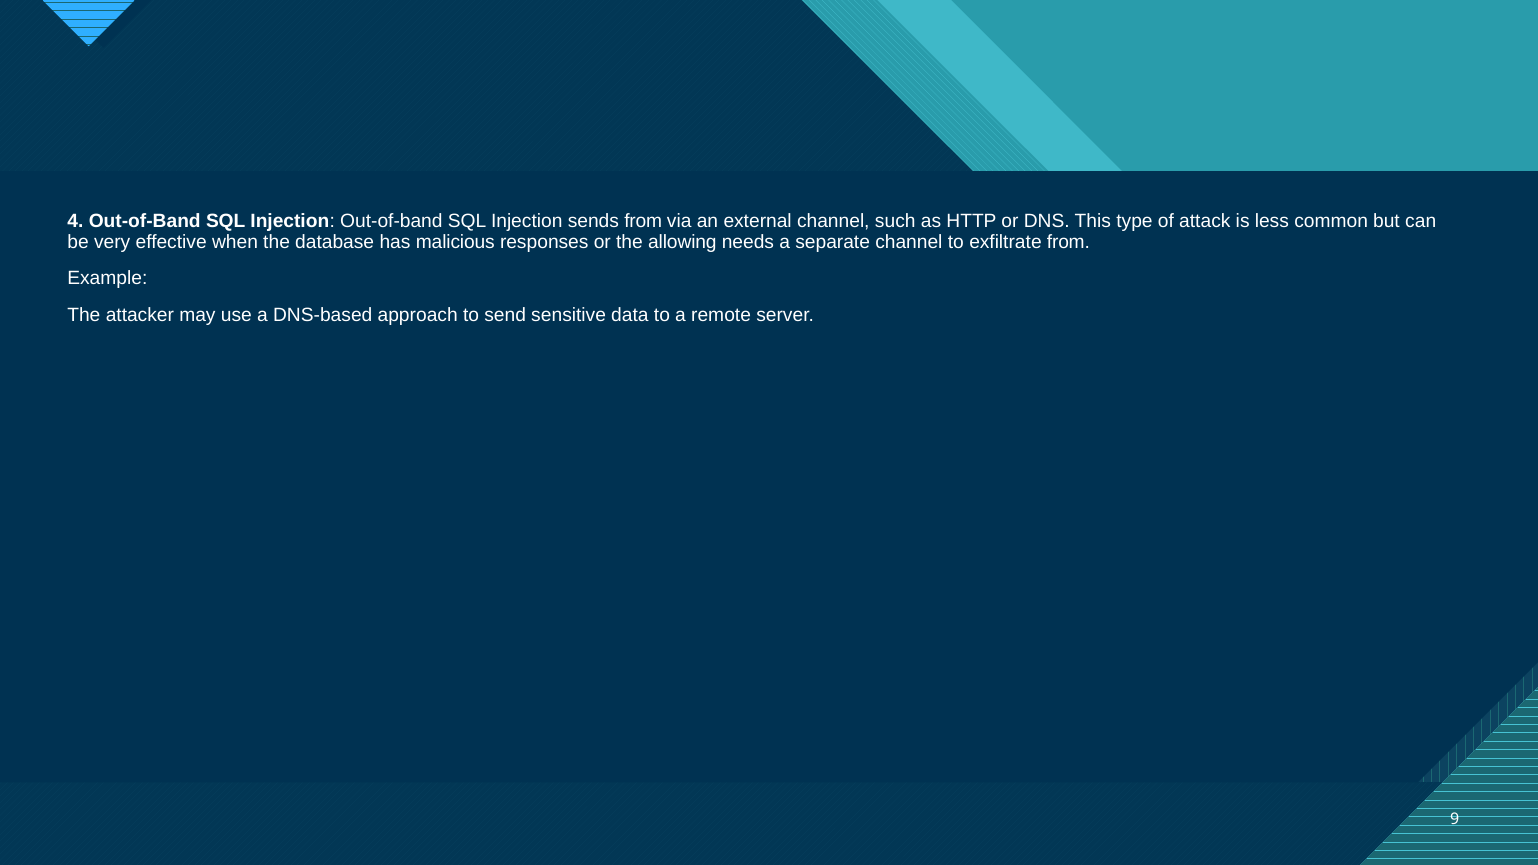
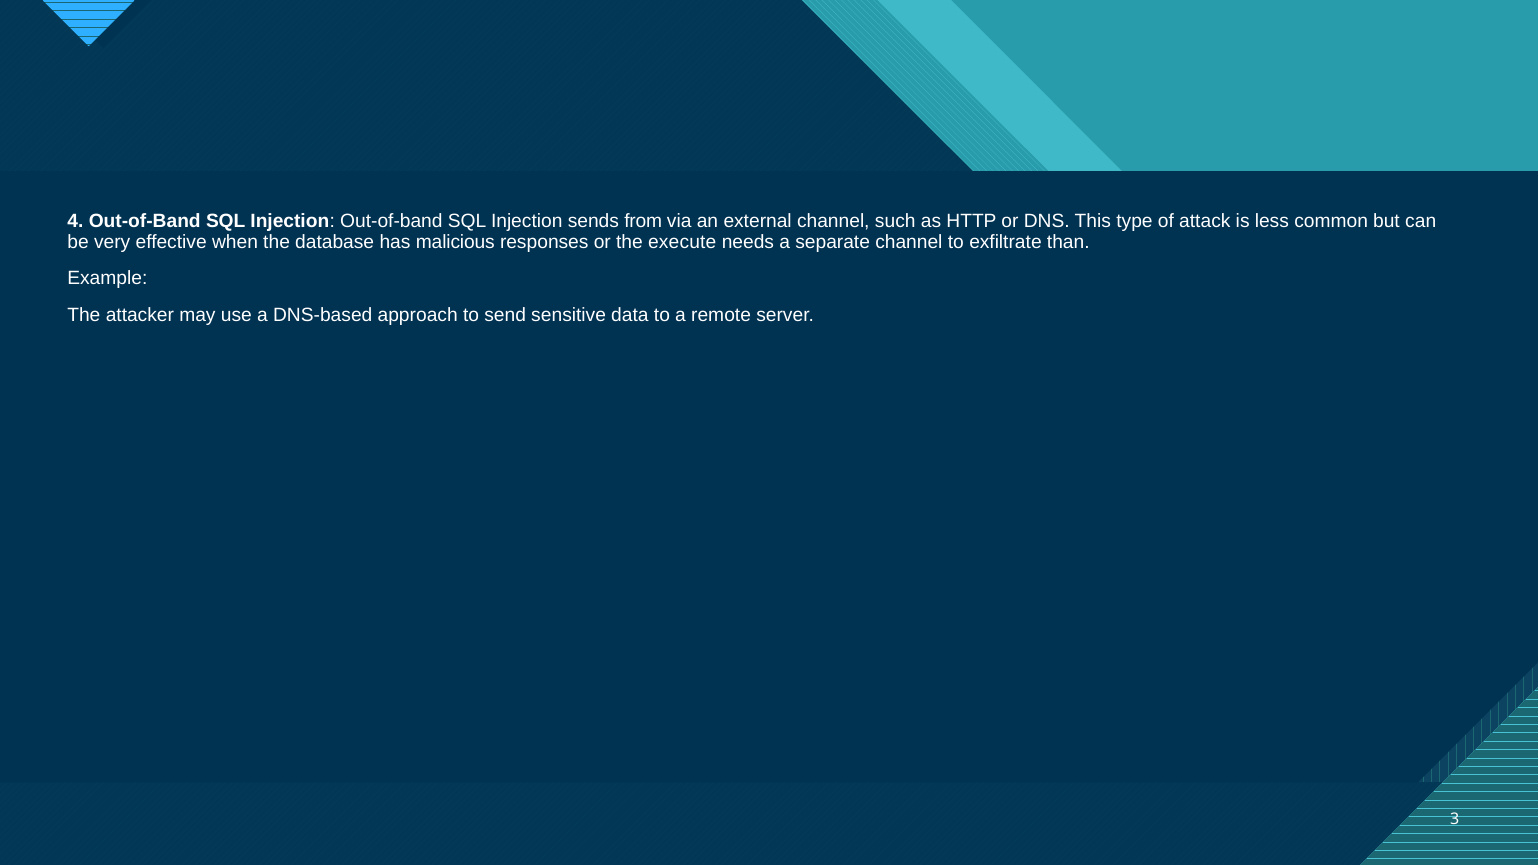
allowing: allowing -> execute (682, 242)
exfiltrate from: from -> than (1068, 242)
9: 9 -> 3 (1455, 819)
